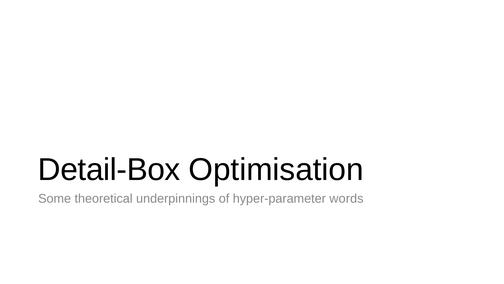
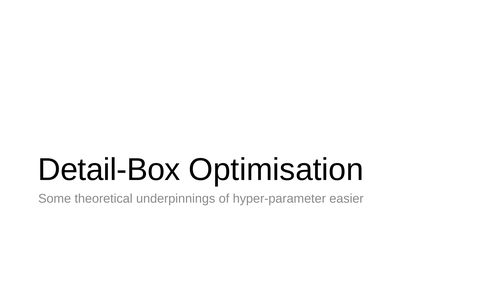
words: words -> easier (347, 198)
